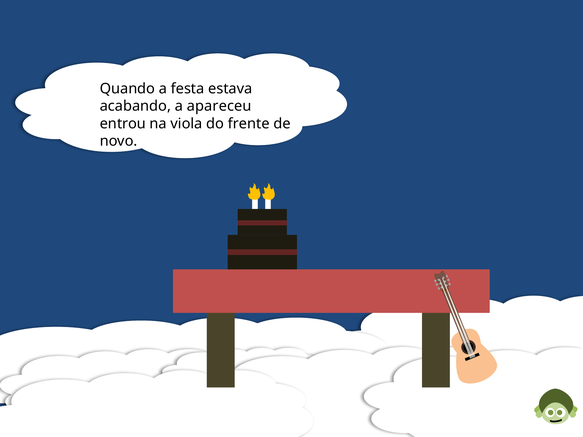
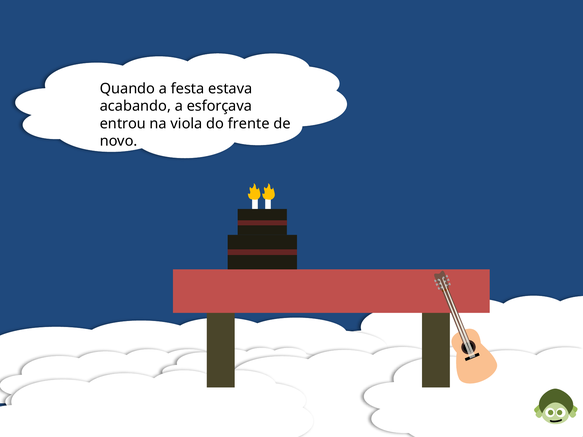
apareceu: apareceu -> esforçava (219, 106)
